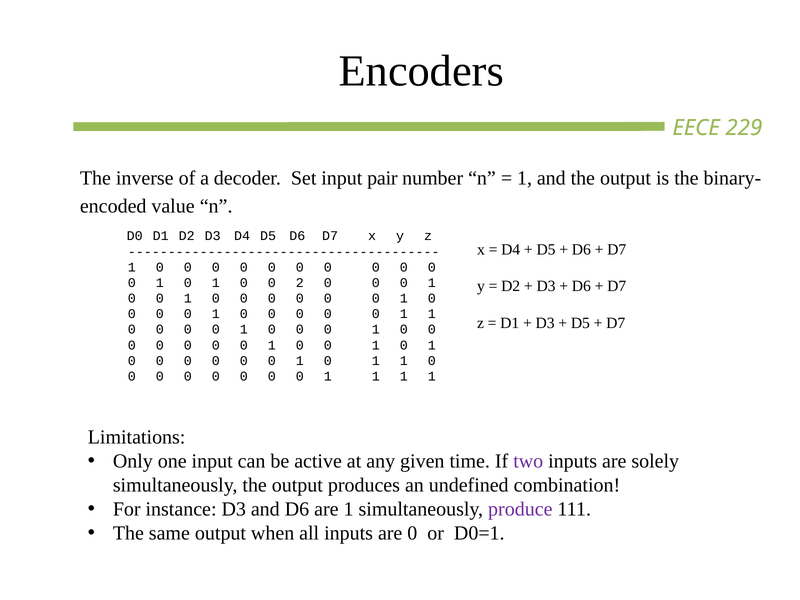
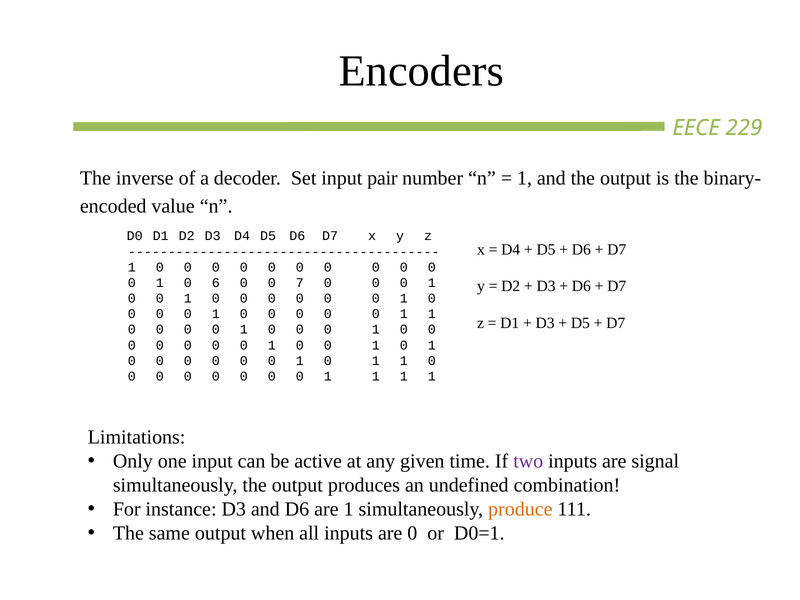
1: 1 -> 6 (216, 283)
2: 2 -> 7 (300, 283)
solely: solely -> signal (655, 461)
produce colour: purple -> orange (520, 509)
